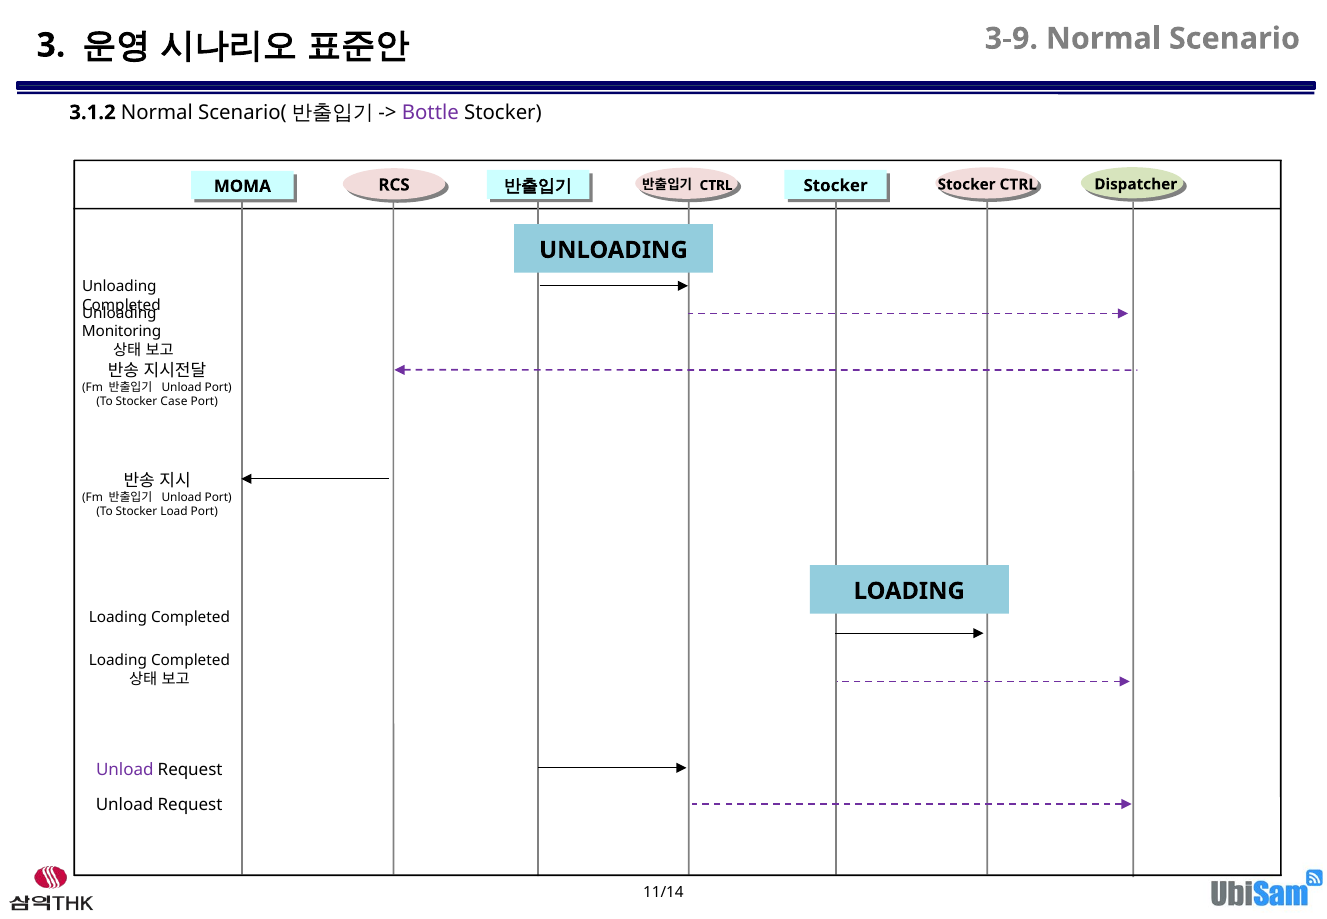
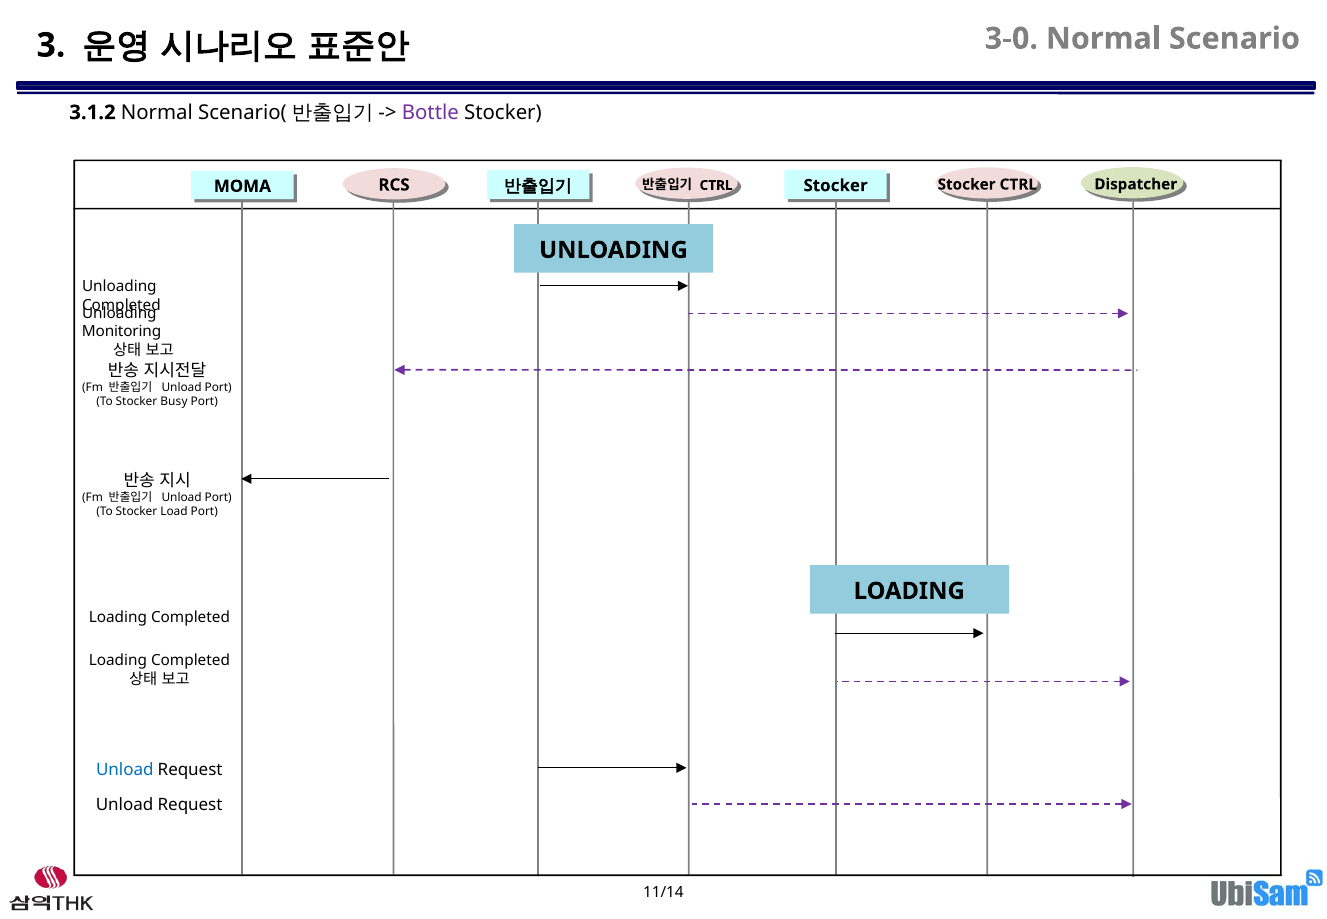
3-9: 3-9 -> 3-0 (1011, 39)
Case: Case -> Busy (174, 402)
Unload colour: purple -> blue (125, 770)
